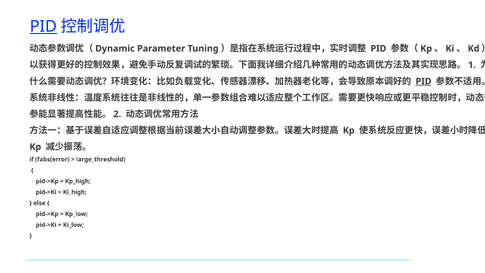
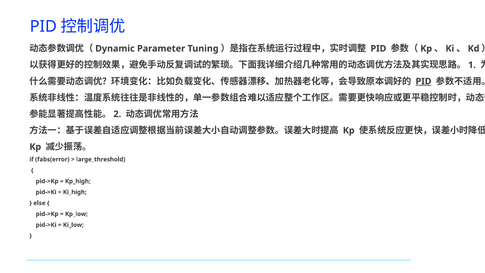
PID underline: present -> none (43, 27)
